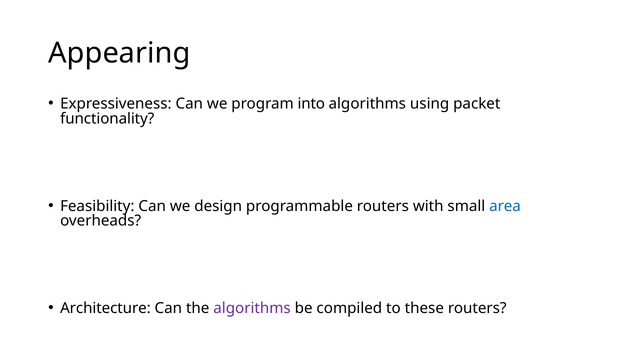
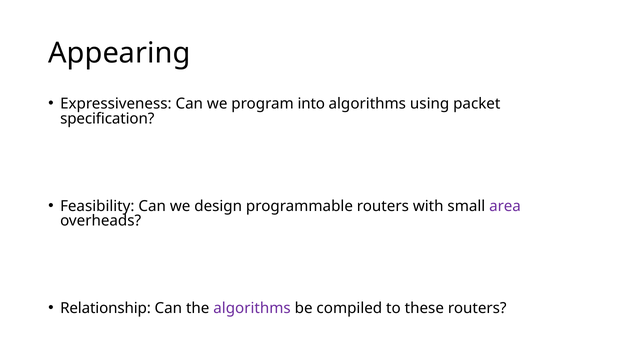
functionality: functionality -> specification (107, 119)
area colour: blue -> purple (505, 206)
Architecture: Architecture -> Relationship (105, 308)
